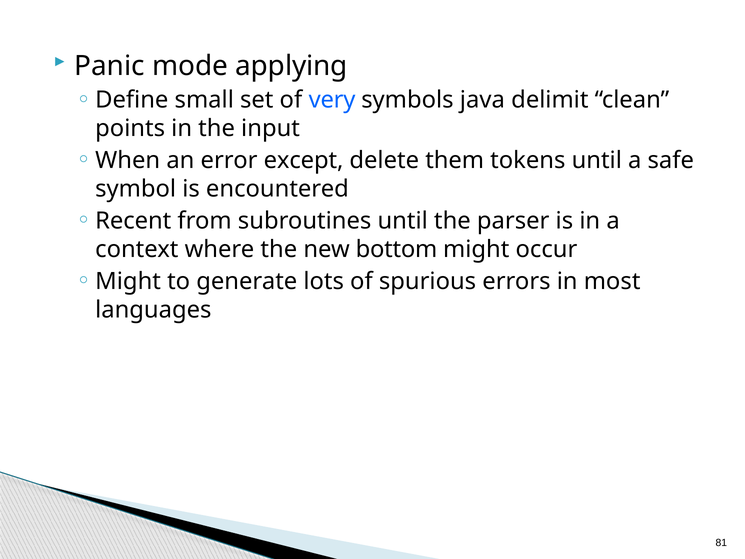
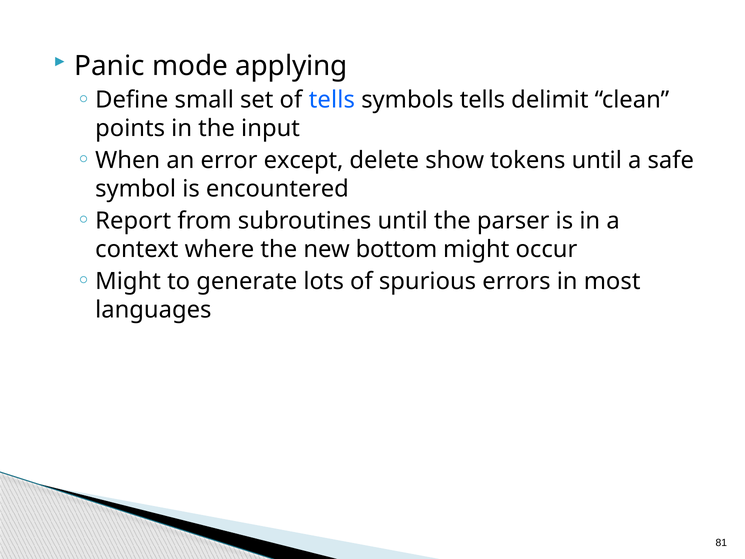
of very: very -> tells (332, 100)
symbols java: java -> tells (482, 100)
them: them -> show (455, 160)
Recent: Recent -> Report (133, 221)
